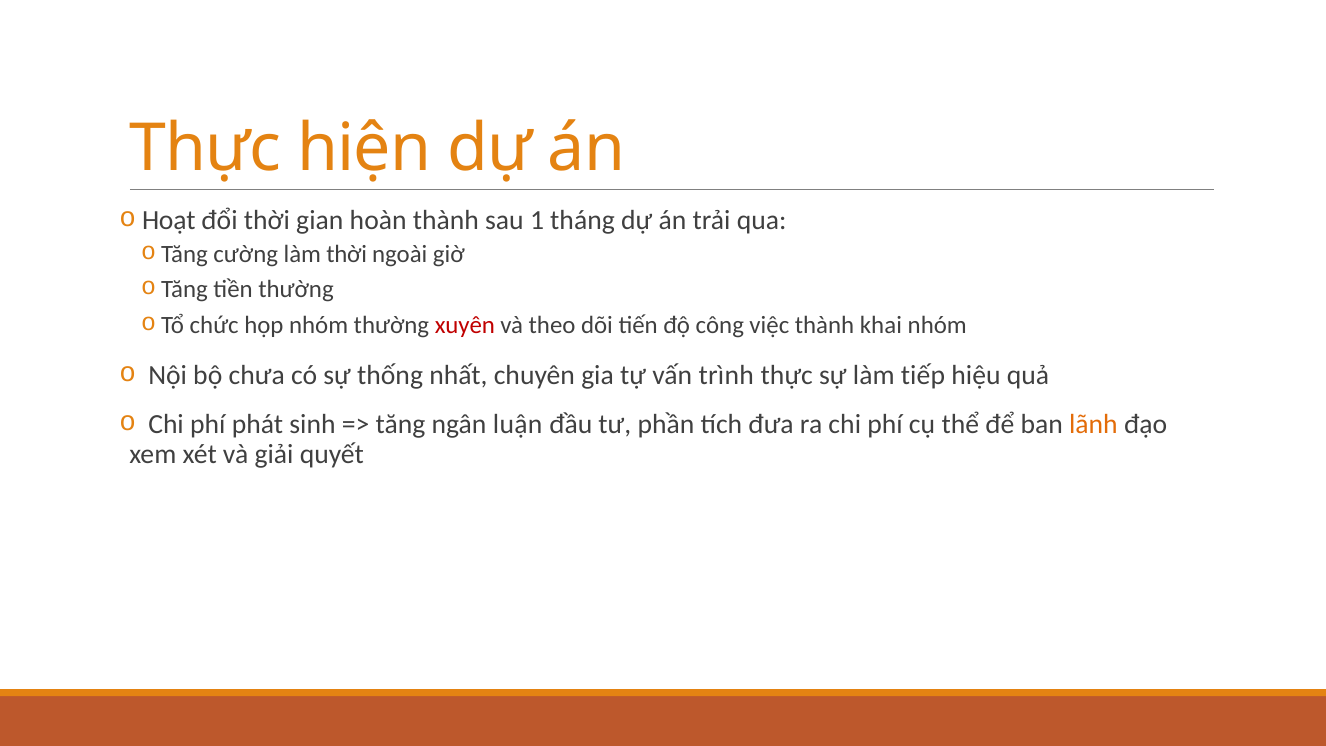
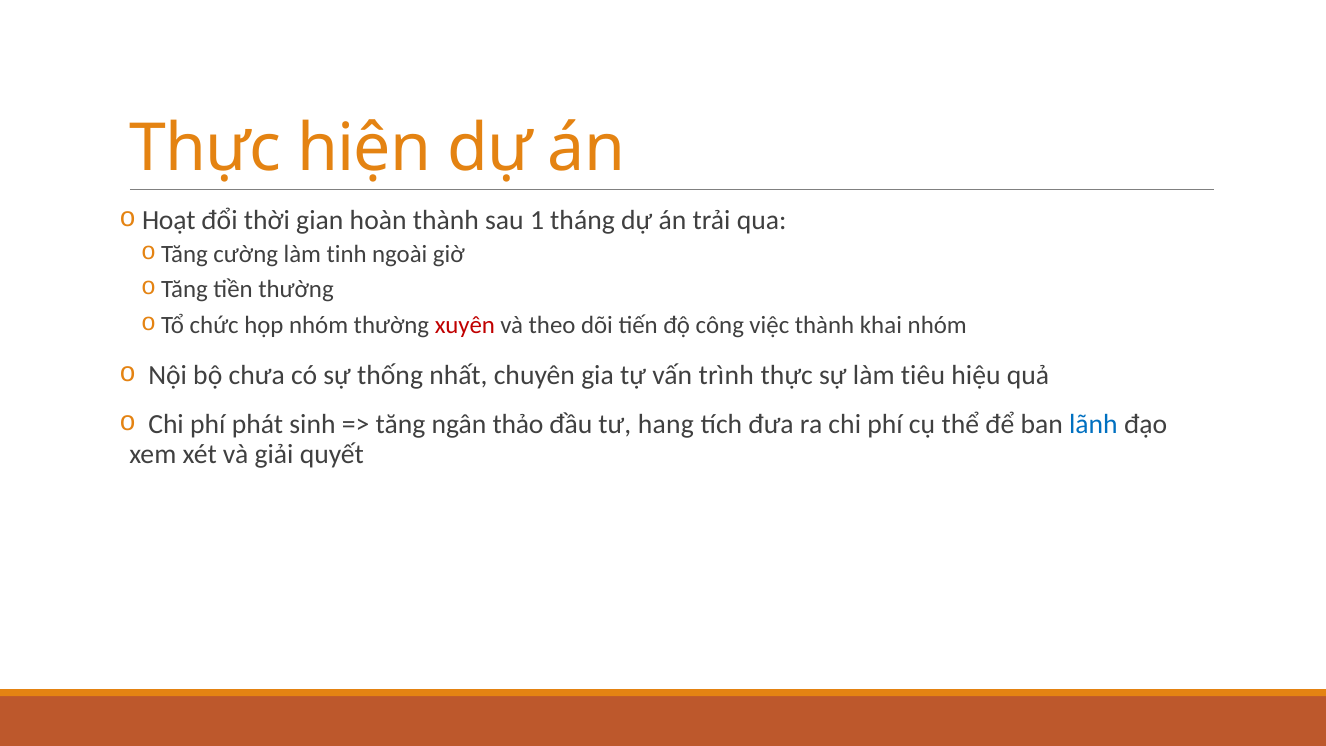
làm thời: thời -> tinh (347, 254)
tiếp: tiếp -> tiêu (923, 375)
luận: luận -> thảo (518, 424)
phần: phần -> hang (666, 424)
lãnh colour: orange -> blue (1093, 424)
